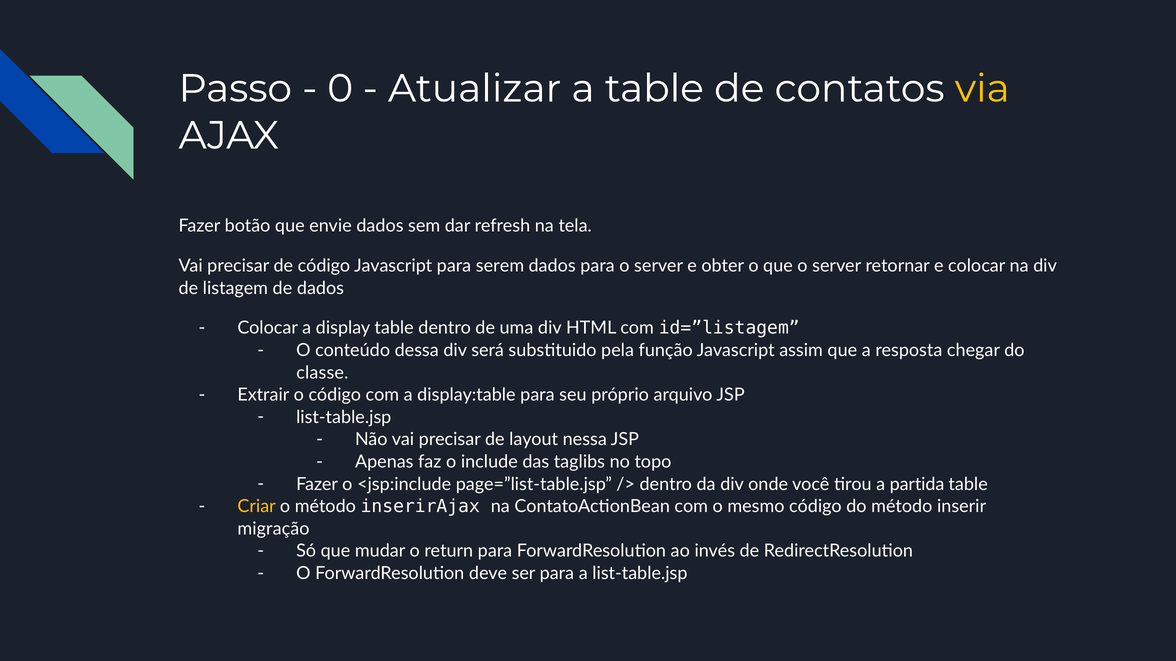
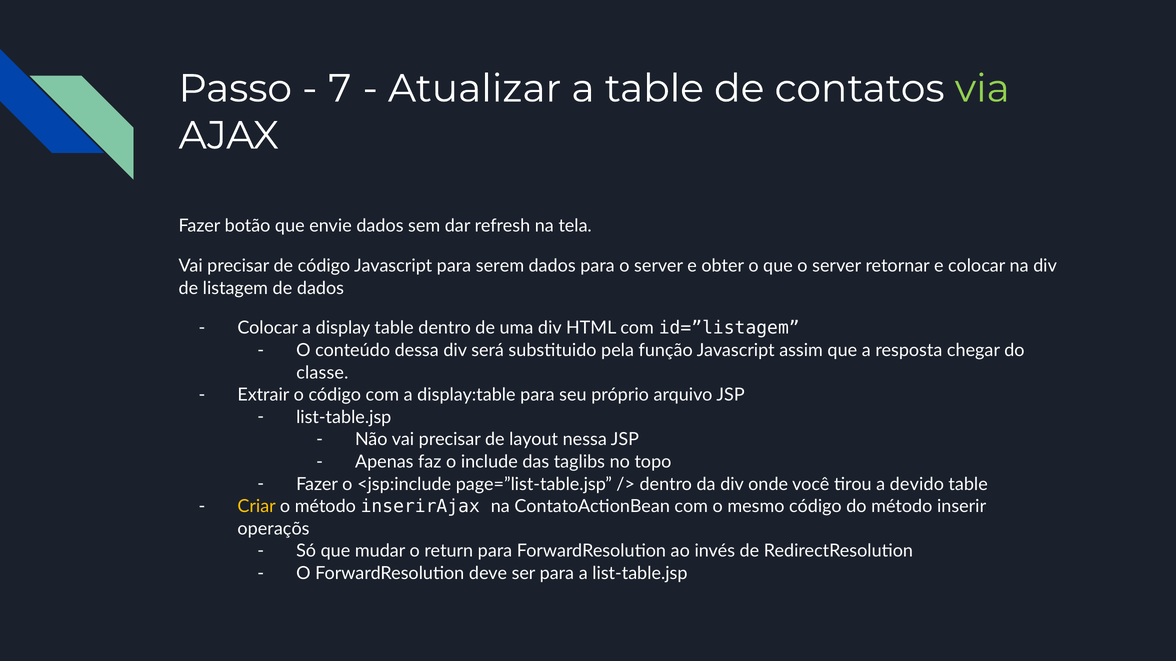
0: 0 -> 7 (340, 89)
via colour: yellow -> light green (982, 89)
partida: partida -> devido (917, 484)
migração: migração -> operaçõs (273, 529)
